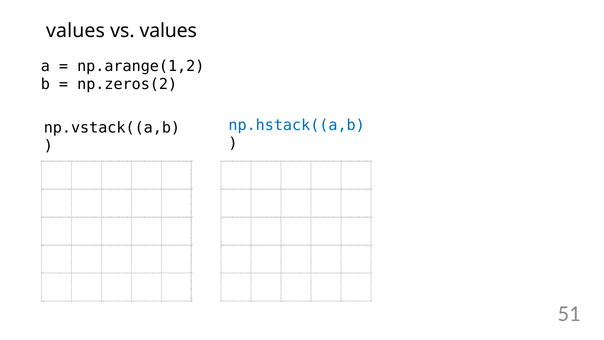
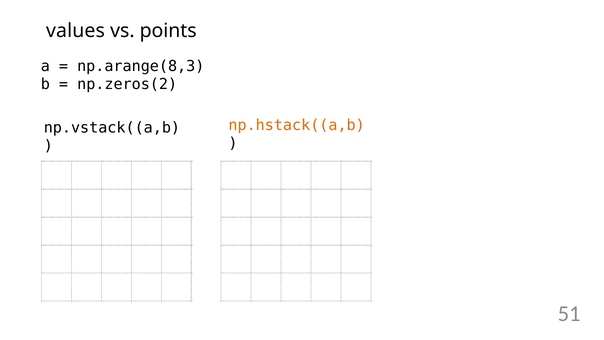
vs values: values -> points (168, 31)
np.arange(1,2: np.arange(1,2 -> np.arange(8,3 (141, 66)
np.hstack((a,b colour: blue -> orange (297, 125)
